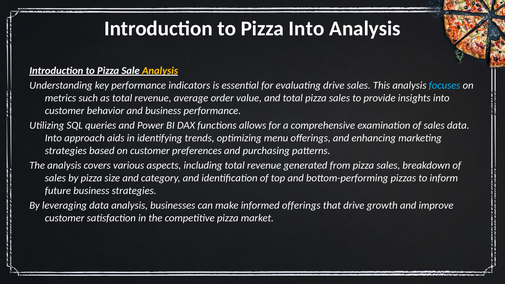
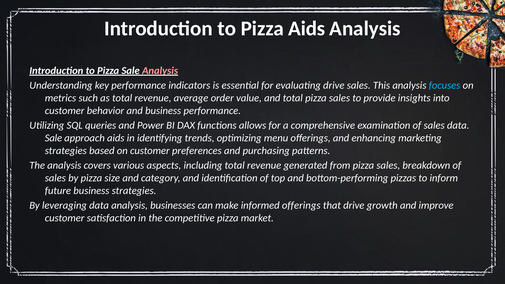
Pizza Into: Into -> Aids (307, 29)
Analysis colour: yellow -> pink (160, 71)
Into: Into -> Sale (53, 138)
